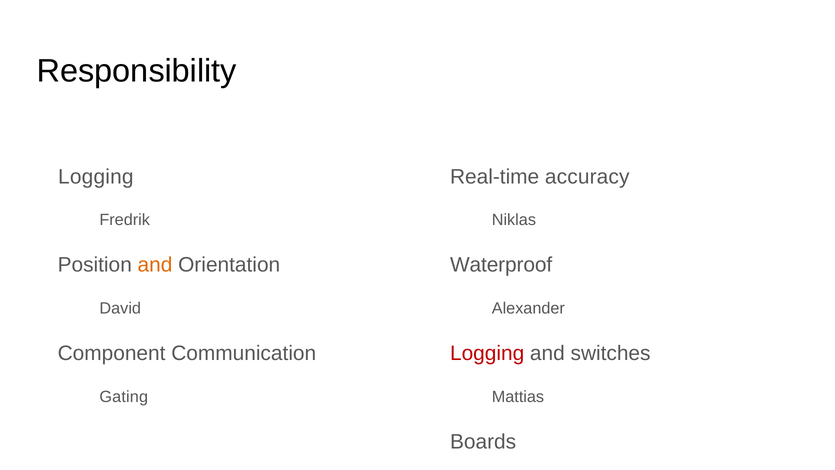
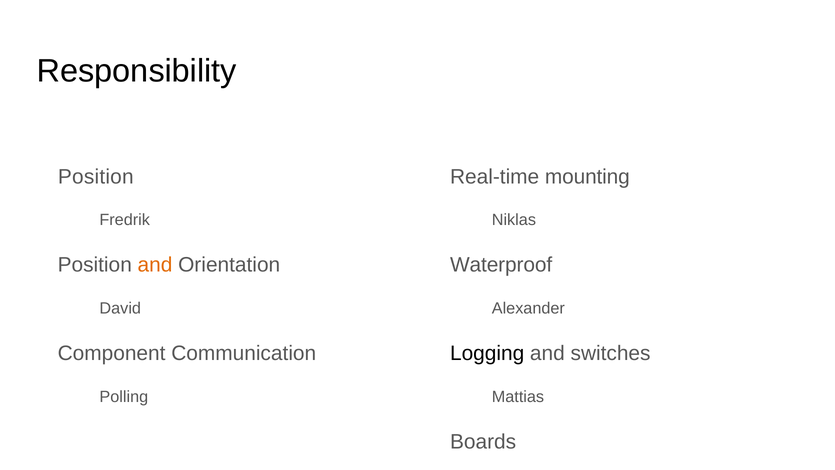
Logging: Logging -> Position (96, 177)
accuracy: accuracy -> mounting (587, 177)
Logging colour: red -> black (487, 353)
Gating: Gating -> Polling (124, 396)
